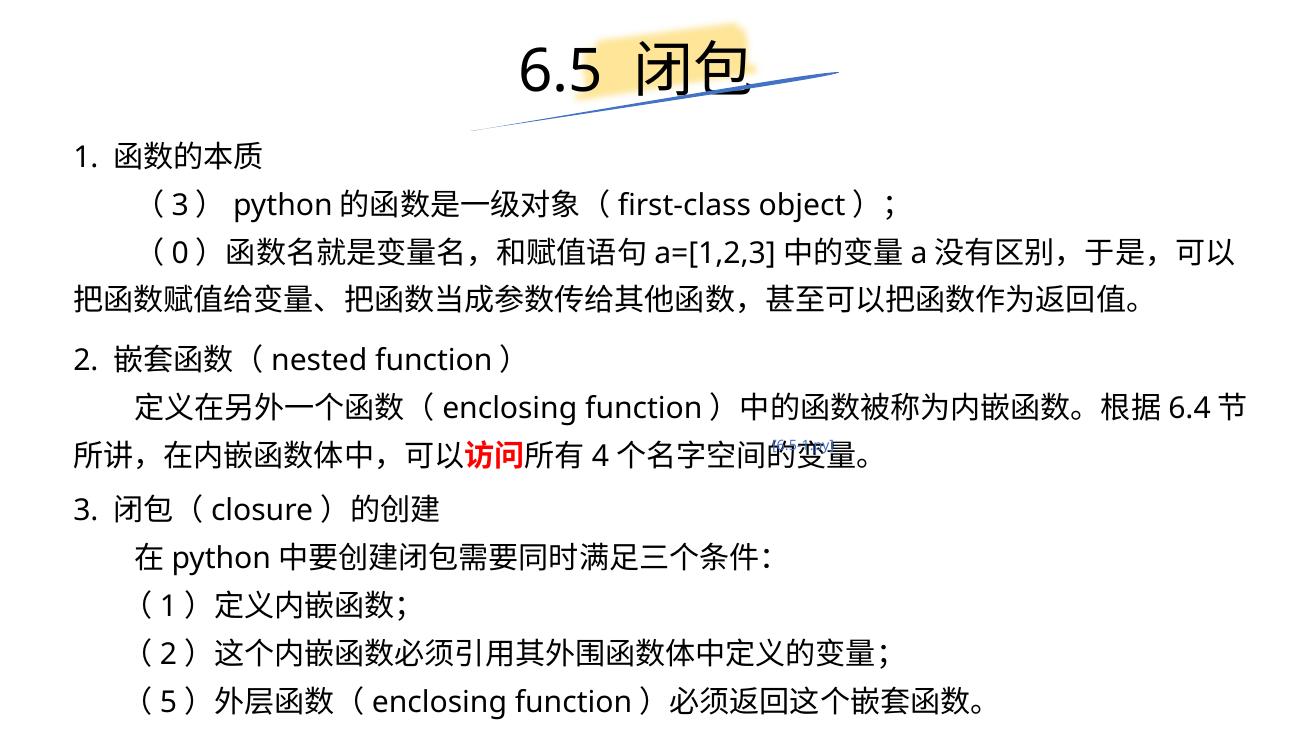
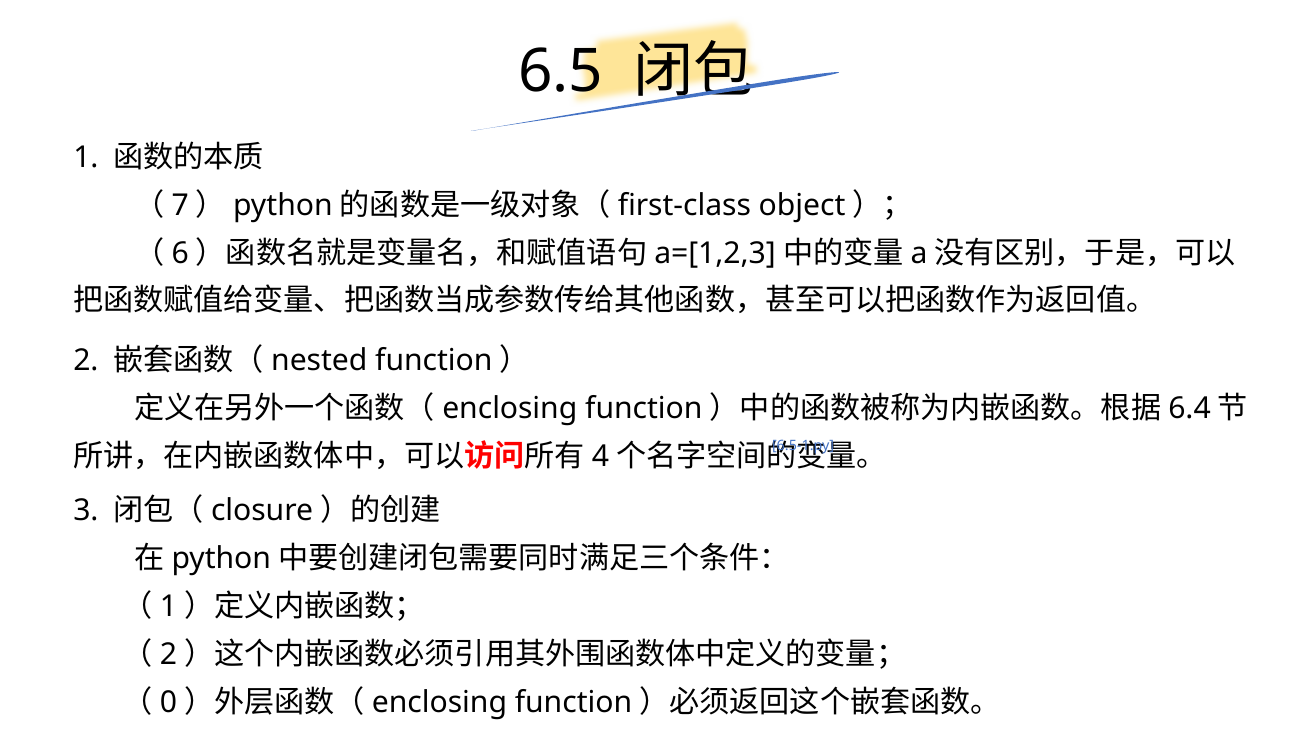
3: 3 -> 7 (180, 205)
0: 0 -> 6 (180, 253)
5: 5 -> 0 (169, 702)
